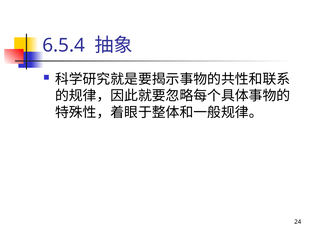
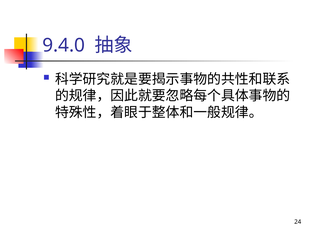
6.5.4: 6.5.4 -> 9.4.0 (64, 45)
